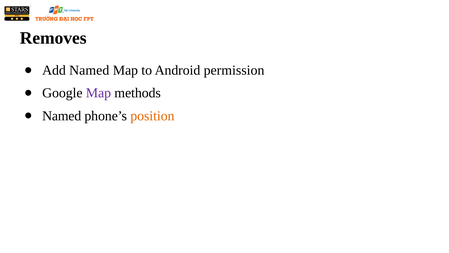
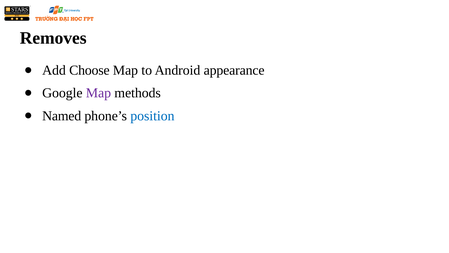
Add Named: Named -> Choose (89, 70)
permission: permission -> appearance (234, 70)
position colour: orange -> blue (152, 116)
